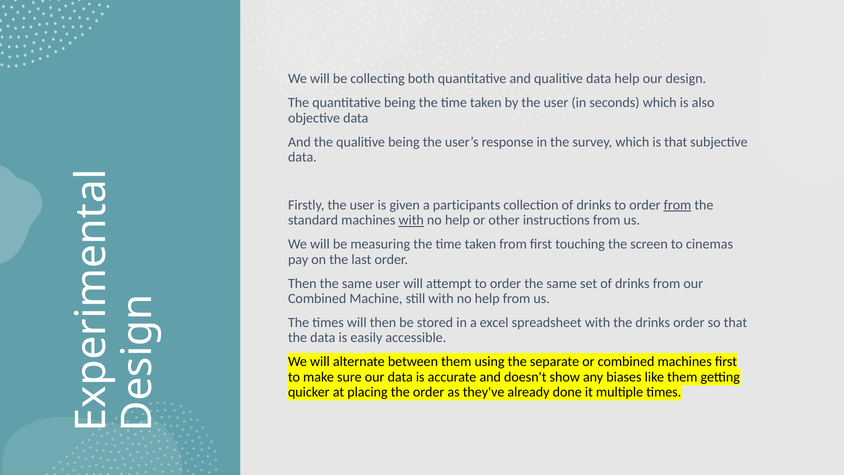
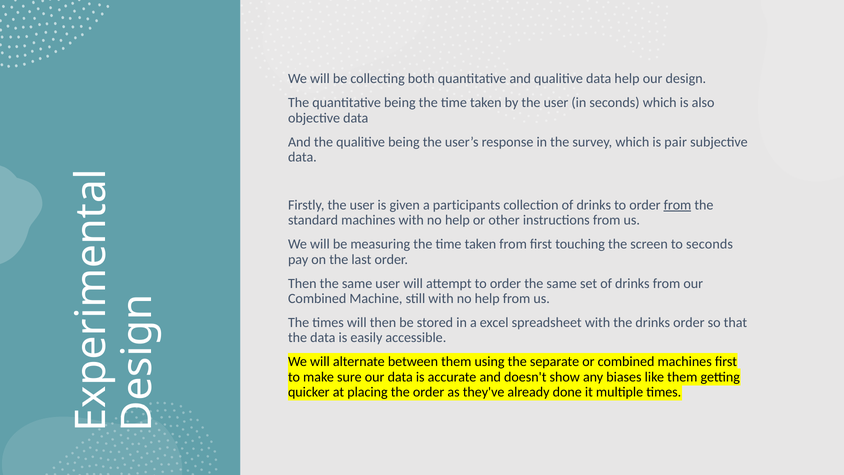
is that: that -> pair (676, 142)
with underline: present -> none (411, 220)
to cinemas: cinemas -> seconds (709, 244)
